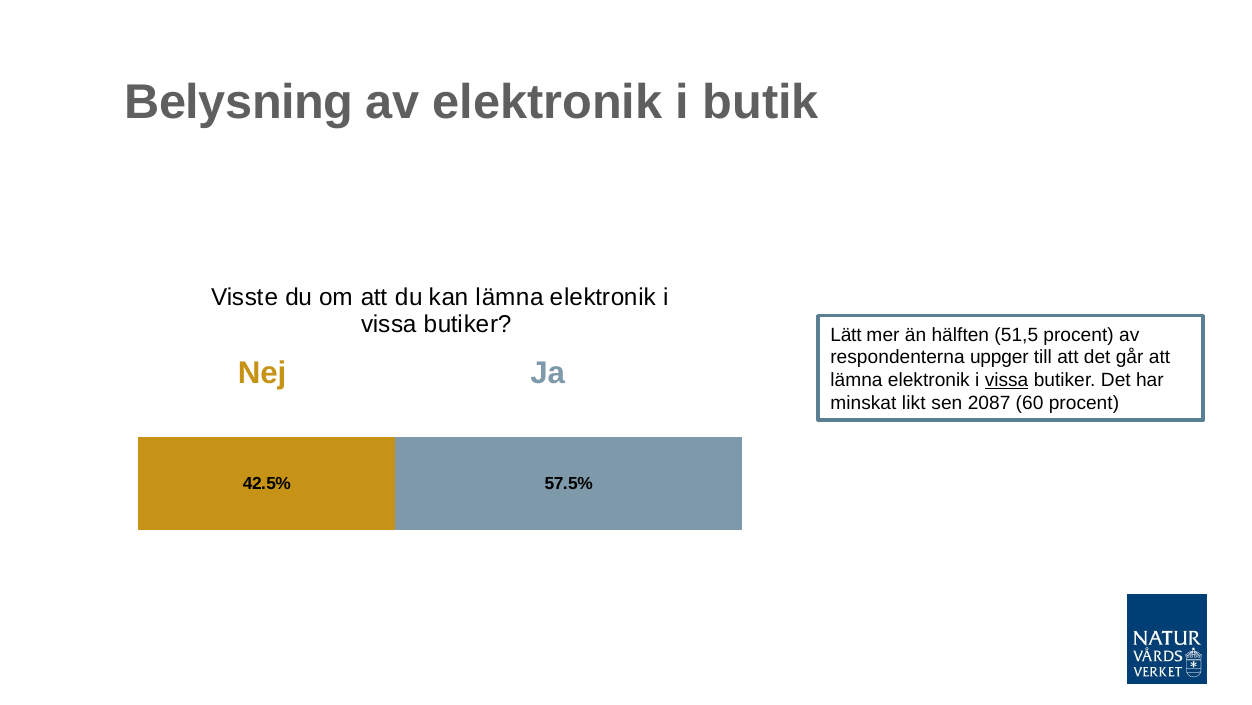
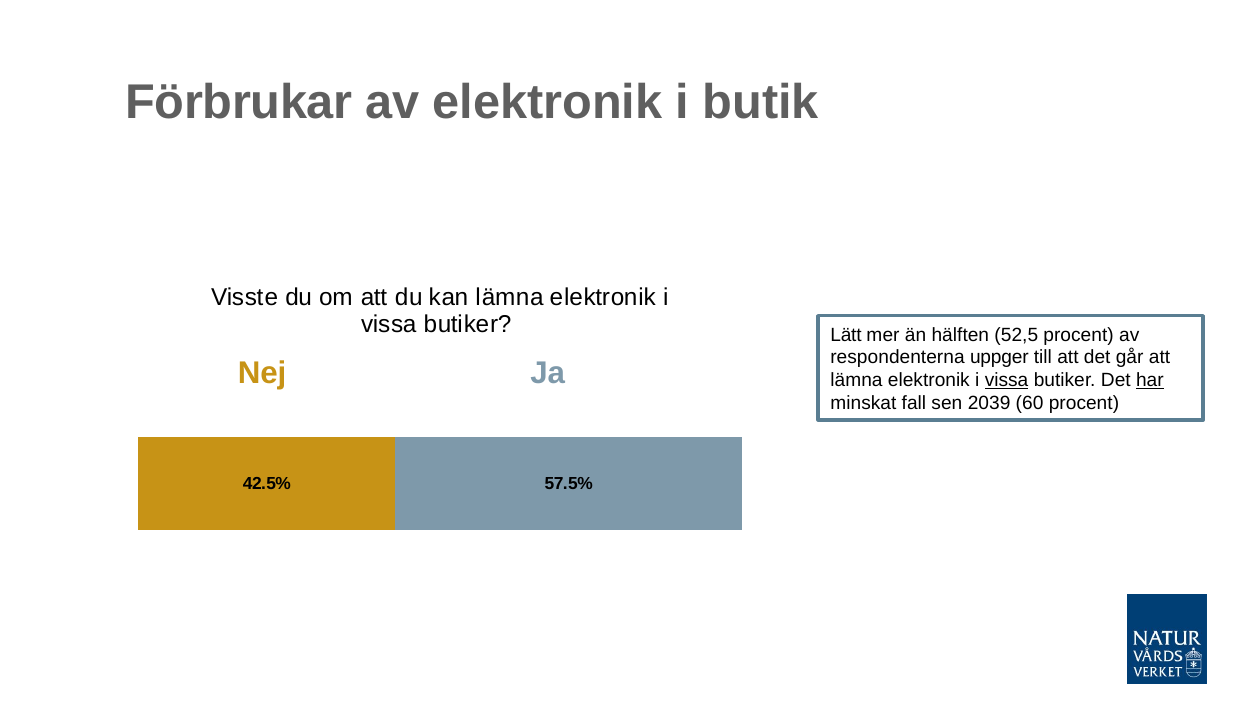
Belysning: Belysning -> Förbrukar (239, 102)
51,5: 51,5 -> 52,5 (1016, 334)
har underline: none -> present (1150, 380)
likt: likt -> fall (914, 403)
2087: 2087 -> 2039 (989, 403)
